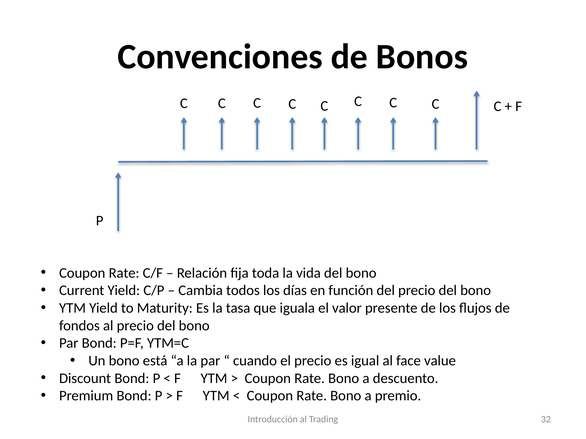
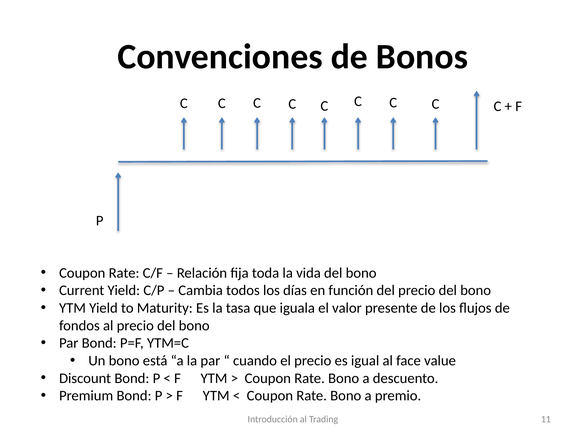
32: 32 -> 11 (546, 420)
